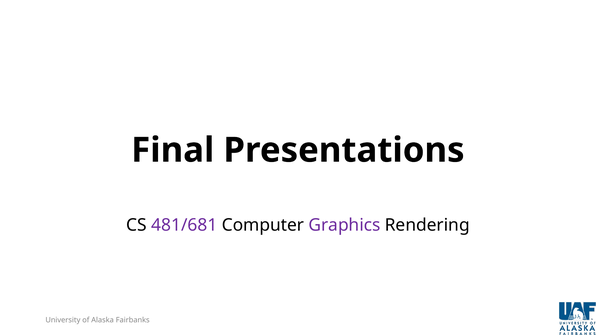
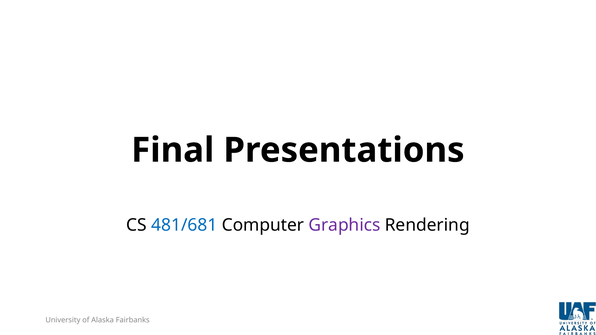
481/681 colour: purple -> blue (184, 225)
